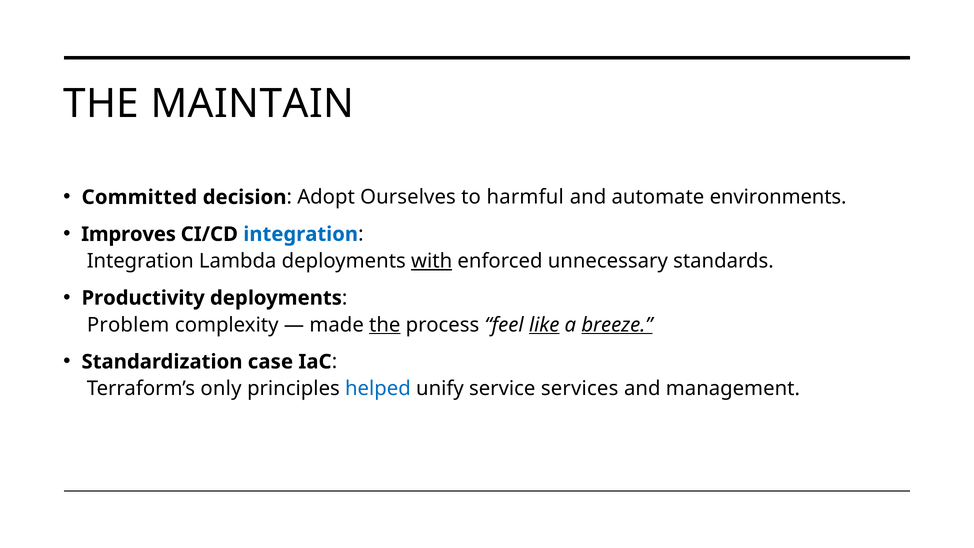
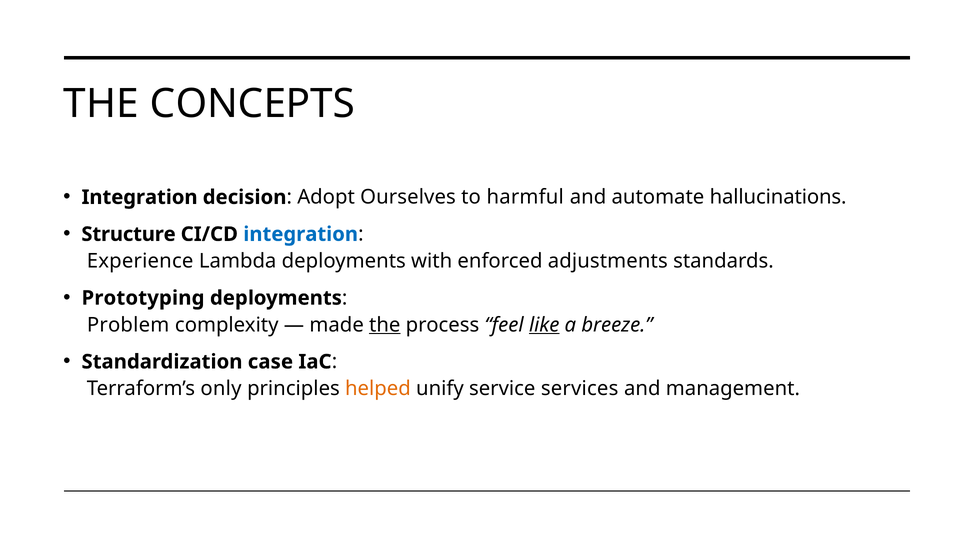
MAINTAIN: MAINTAIN -> CONCEPTS (253, 104)
Committed: Committed -> Integration (140, 197)
environments: environments -> hallucinations (778, 197)
Improves: Improves -> Structure (129, 234)
Integration: Integration -> Experience (140, 261)
with underline: present -> none (432, 261)
unnecessary: unnecessary -> adjustments (608, 261)
Productivity: Productivity -> Prototyping (143, 298)
breeze underline: present -> none (617, 325)
helped colour: blue -> orange (378, 388)
